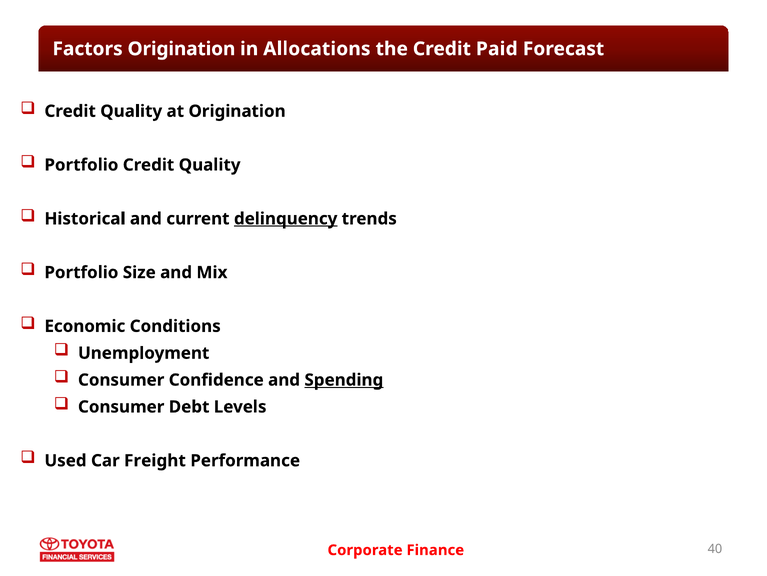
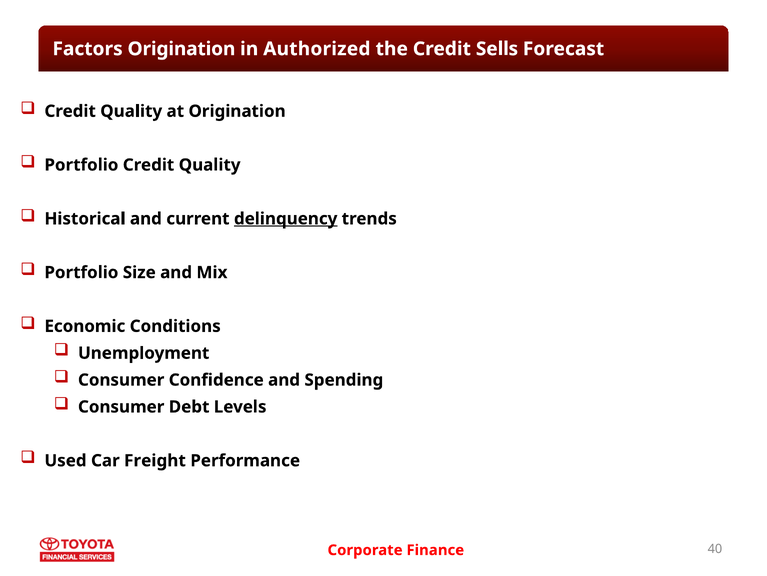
Allocations: Allocations -> Authorized (317, 49)
Paid: Paid -> Sells (497, 49)
Spending underline: present -> none (344, 380)
